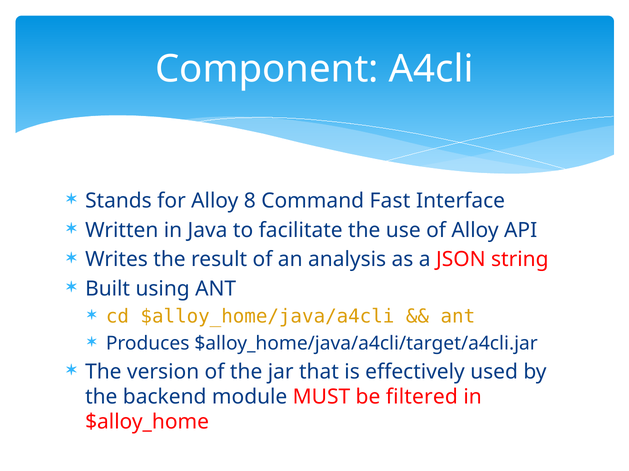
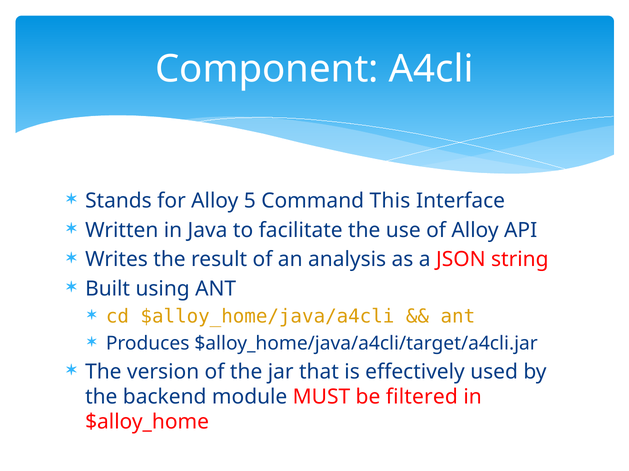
8: 8 -> 5 (250, 201)
Fast: Fast -> This (390, 201)
